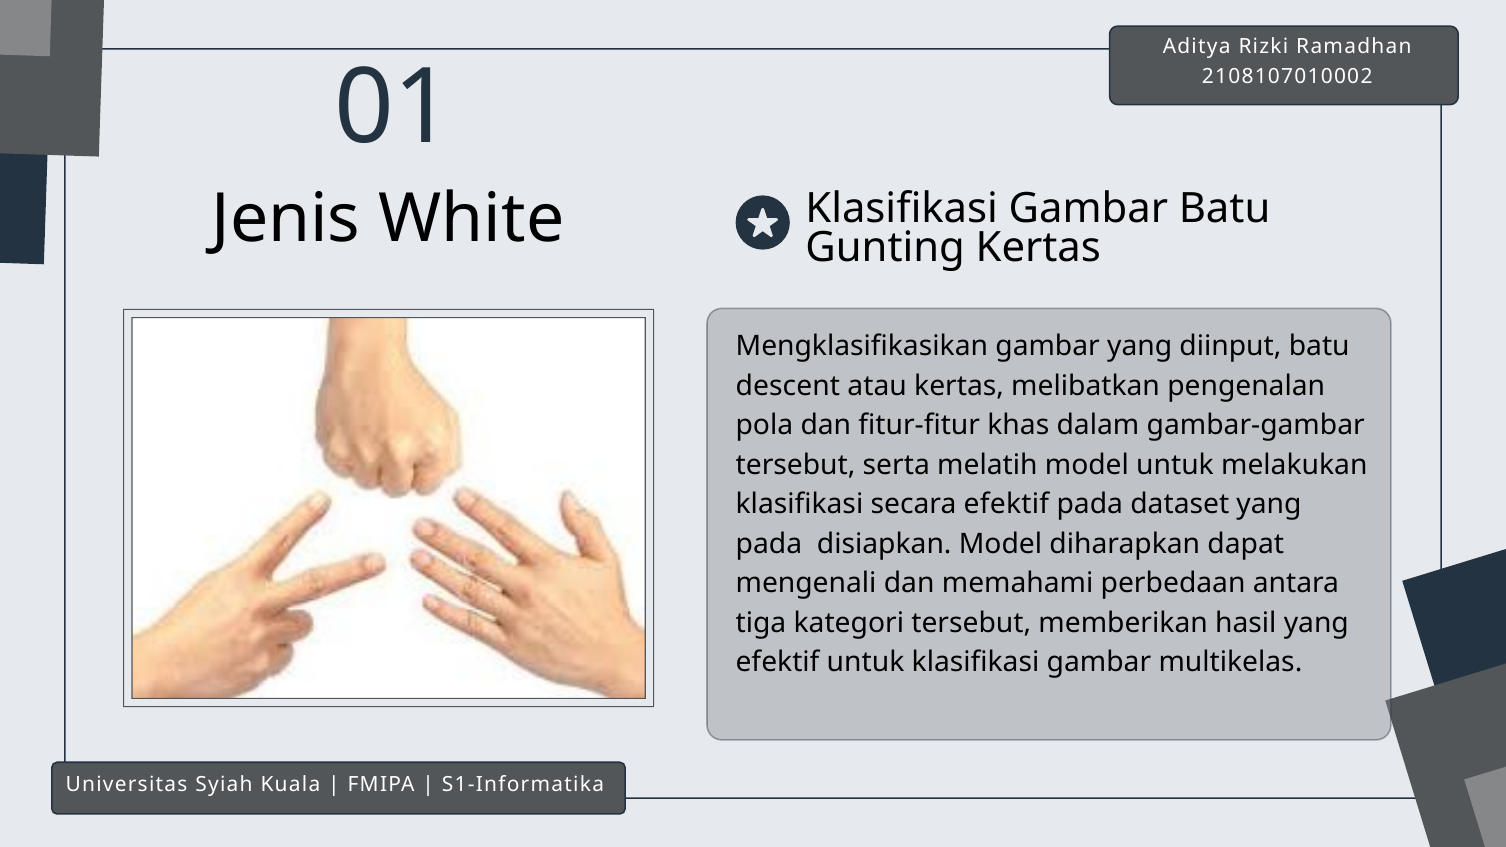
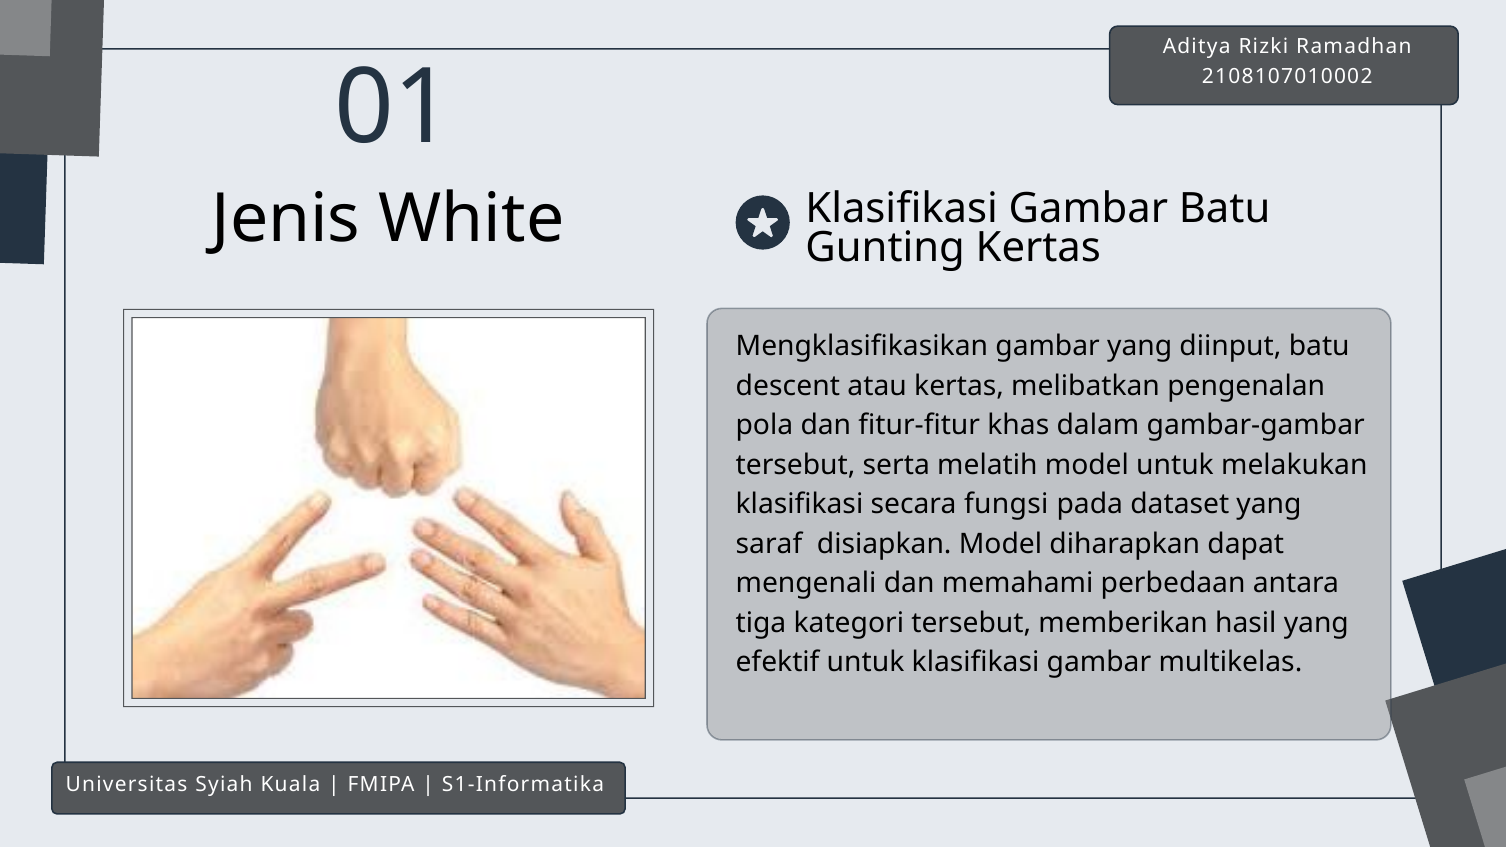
secara efektif: efektif -> fungsi (1006, 504)
pada: pada -> saraf (769, 544)
